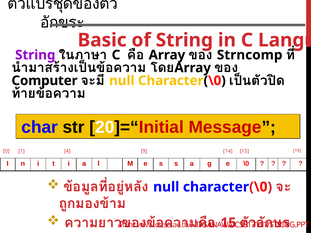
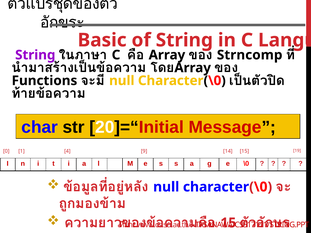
Computer: Computer -> Functions (44, 81)
